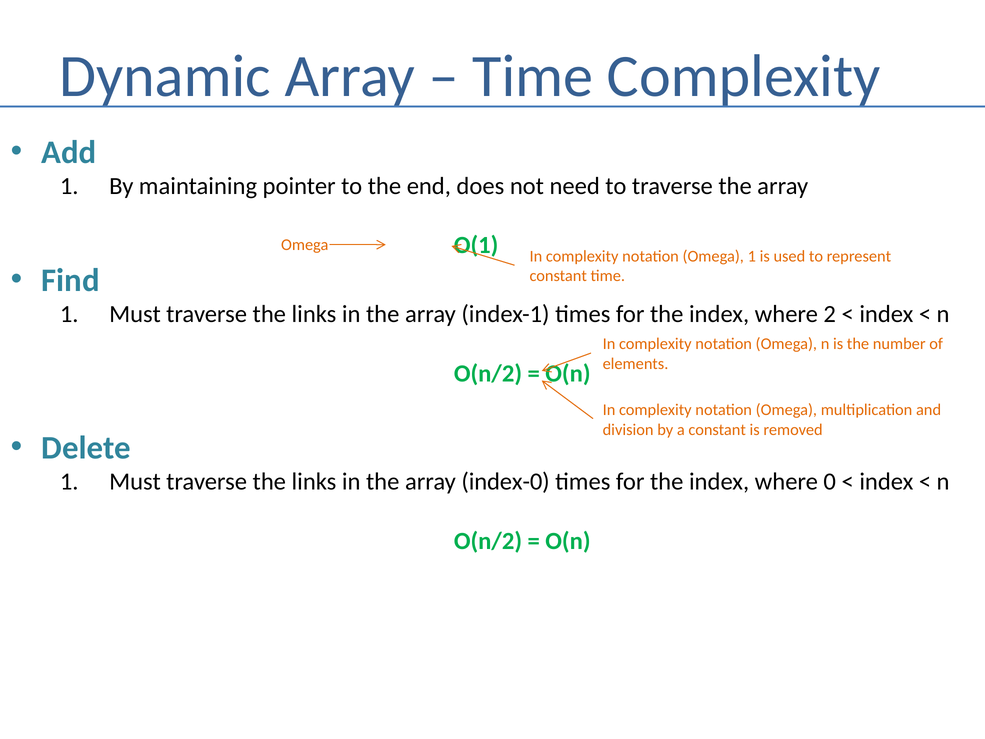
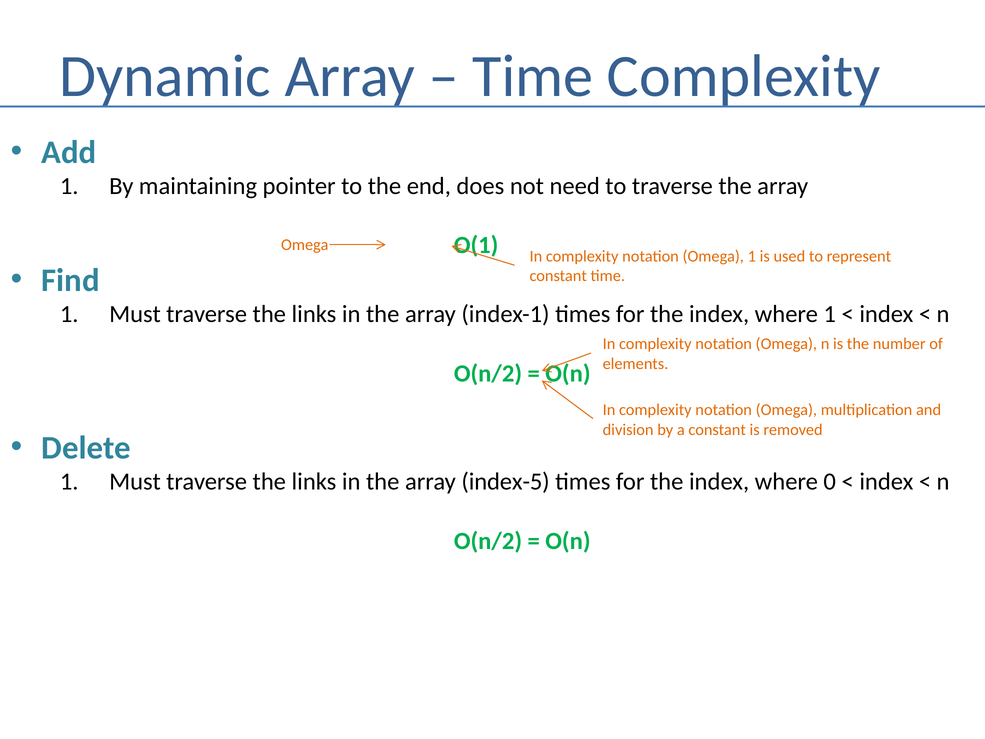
where 2: 2 -> 1 (830, 314)
index-0: index-0 -> index-5 (506, 482)
